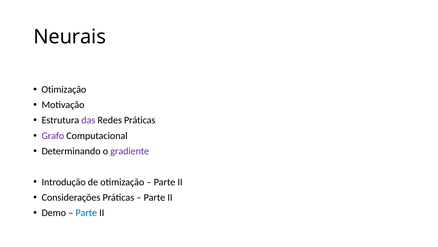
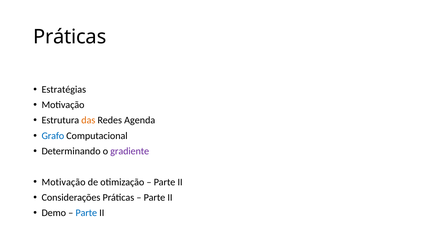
Neurais: Neurais -> Práticas (70, 37)
Otimização: Otimização -> Estratégias (64, 89)
das colour: purple -> orange (88, 120)
Redes Práticas: Práticas -> Agenda (140, 120)
Grafo colour: purple -> blue (53, 135)
Introdução: Introdução -> Motivação (64, 182)
